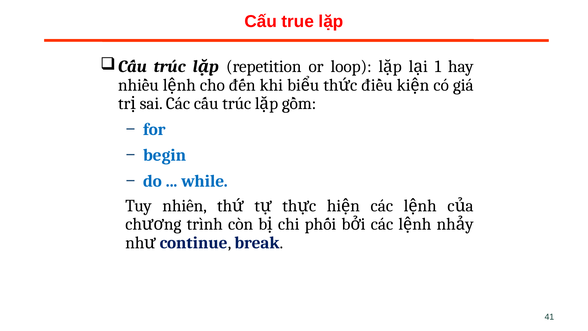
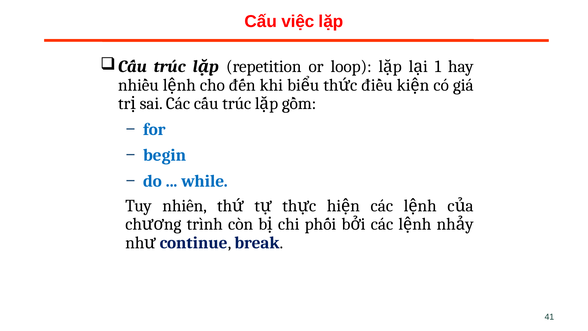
true: true -> việc (298, 21)
